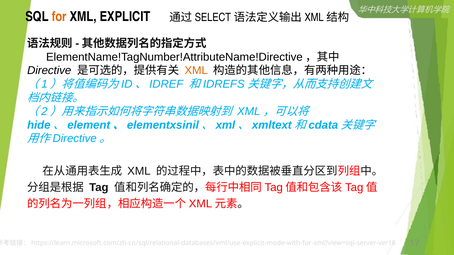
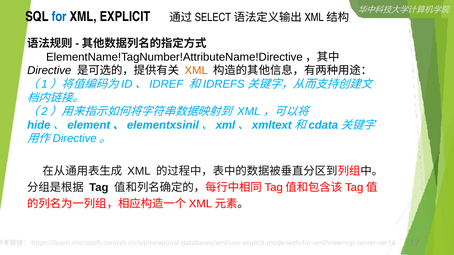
for colour: orange -> blue (59, 17)
